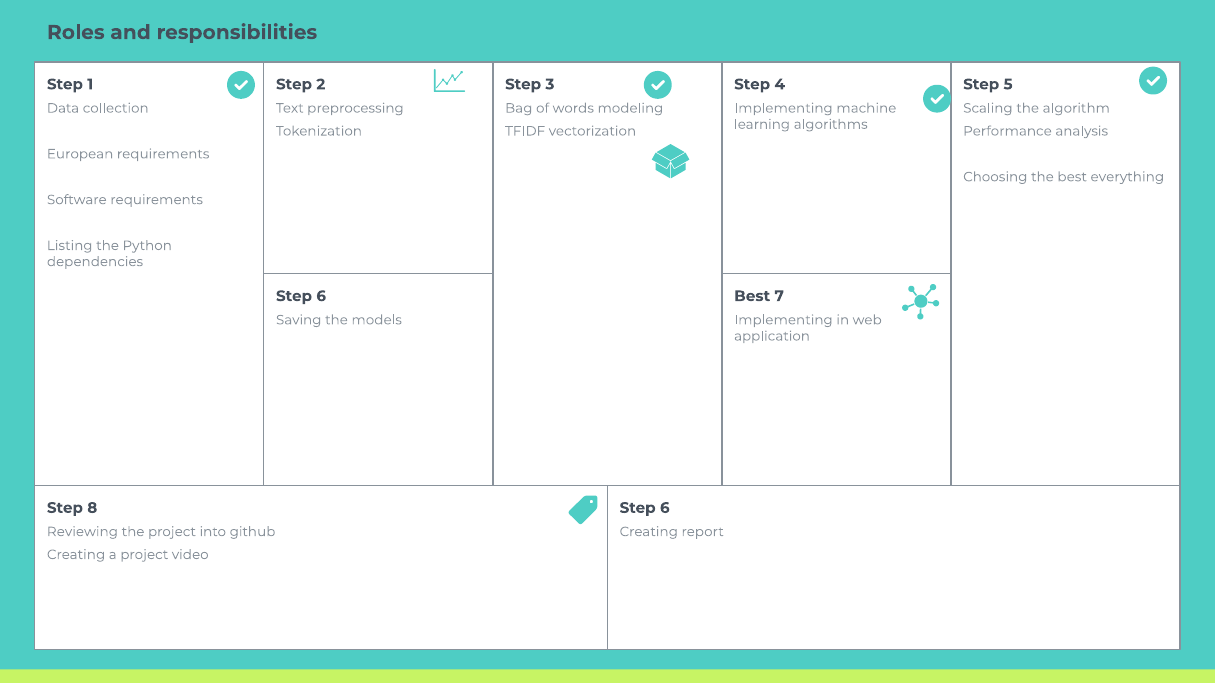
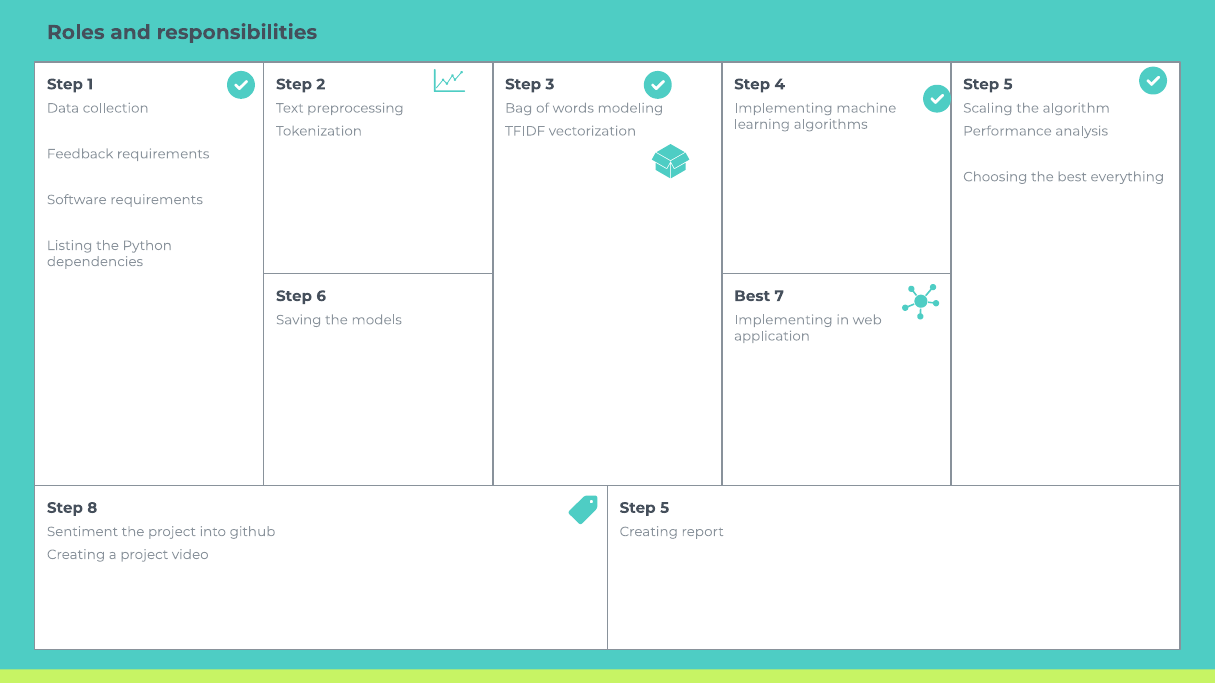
European: European -> Feedback (80, 154)
6: 6 -> 5 (665, 508)
Reviewing: Reviewing -> Sentiment (83, 532)
